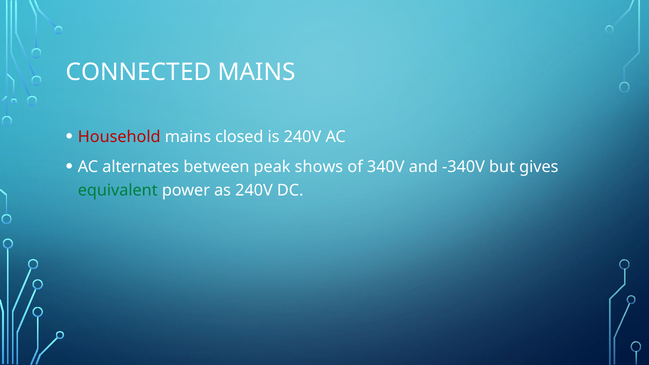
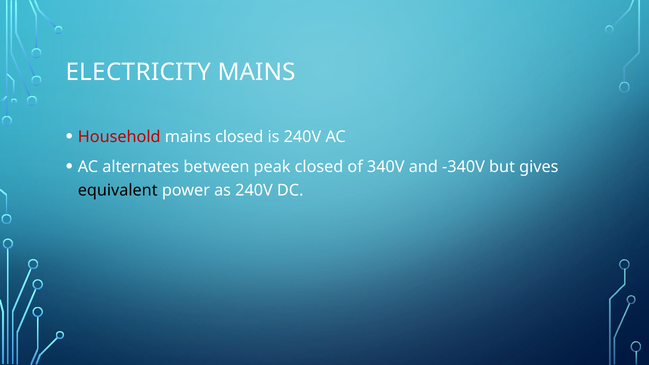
CONNECTED: CONNECTED -> ELECTRICITY (138, 72)
peak shows: shows -> closed (319, 167)
equivalent colour: green -> black (118, 190)
